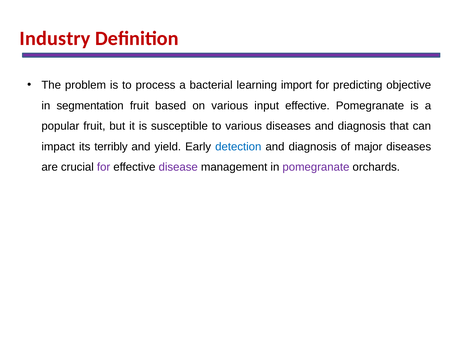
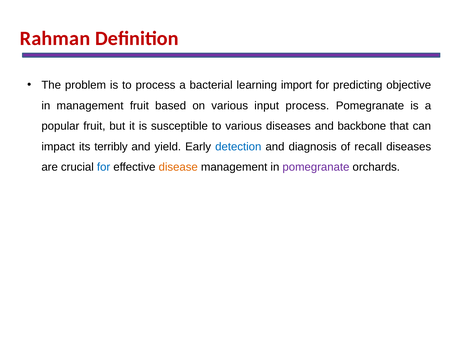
Industry: Industry -> Rahman (55, 39)
in segmentation: segmentation -> management (90, 105)
input effective: effective -> process (307, 105)
diseases and diagnosis: diagnosis -> backbone (362, 126)
major: major -> recall (368, 146)
for colour: purple -> blue (104, 167)
disease colour: purple -> orange (178, 167)
